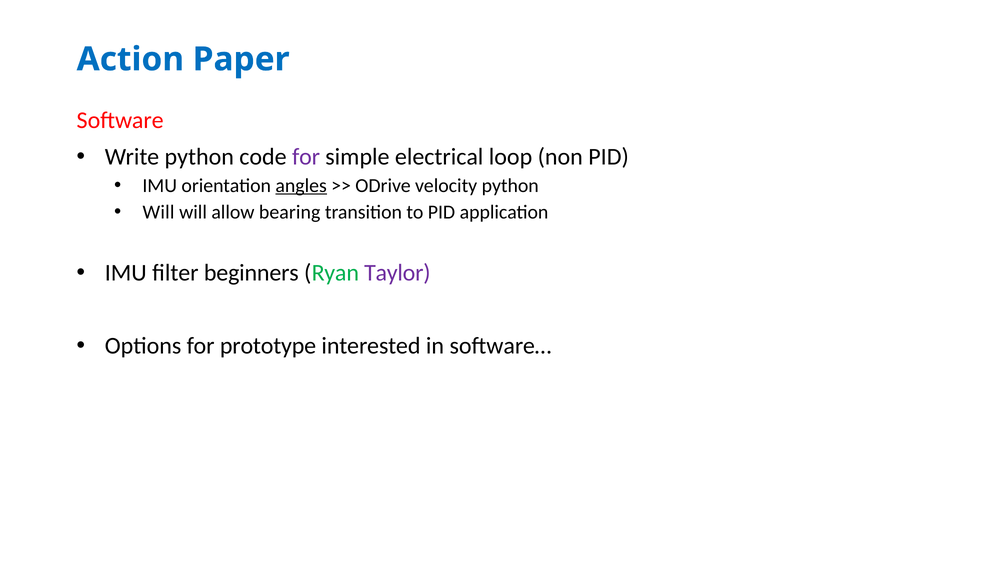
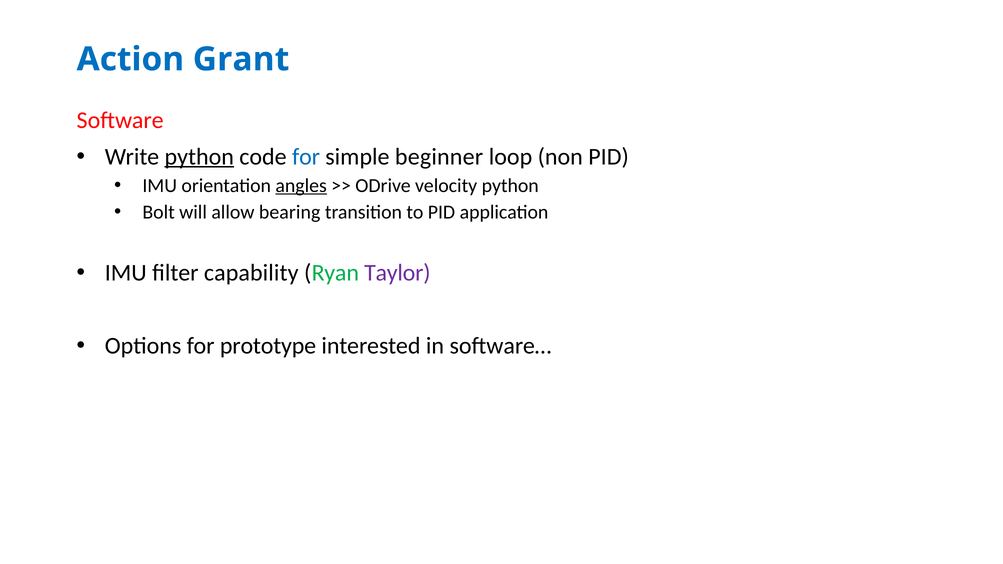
Paper: Paper -> Grant (241, 59)
python underline: none -> present (199, 157)
for colour: purple -> blue (306, 157)
electrical: electrical -> beginner (439, 157)
Will: Will -> Bolt (159, 212)
beginners: beginners -> capability (251, 273)
